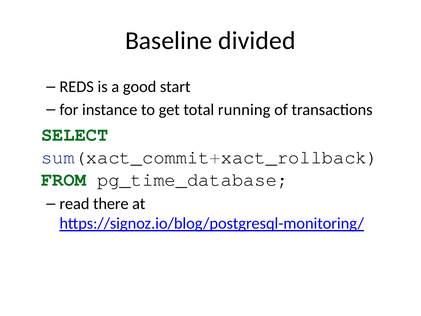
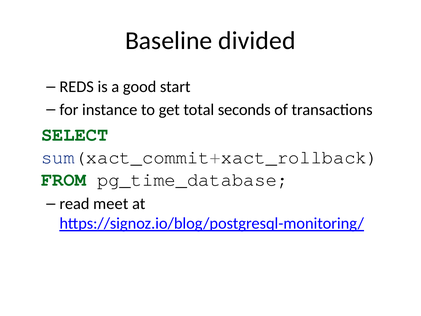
running: running -> seconds (244, 110)
there: there -> meet (111, 204)
